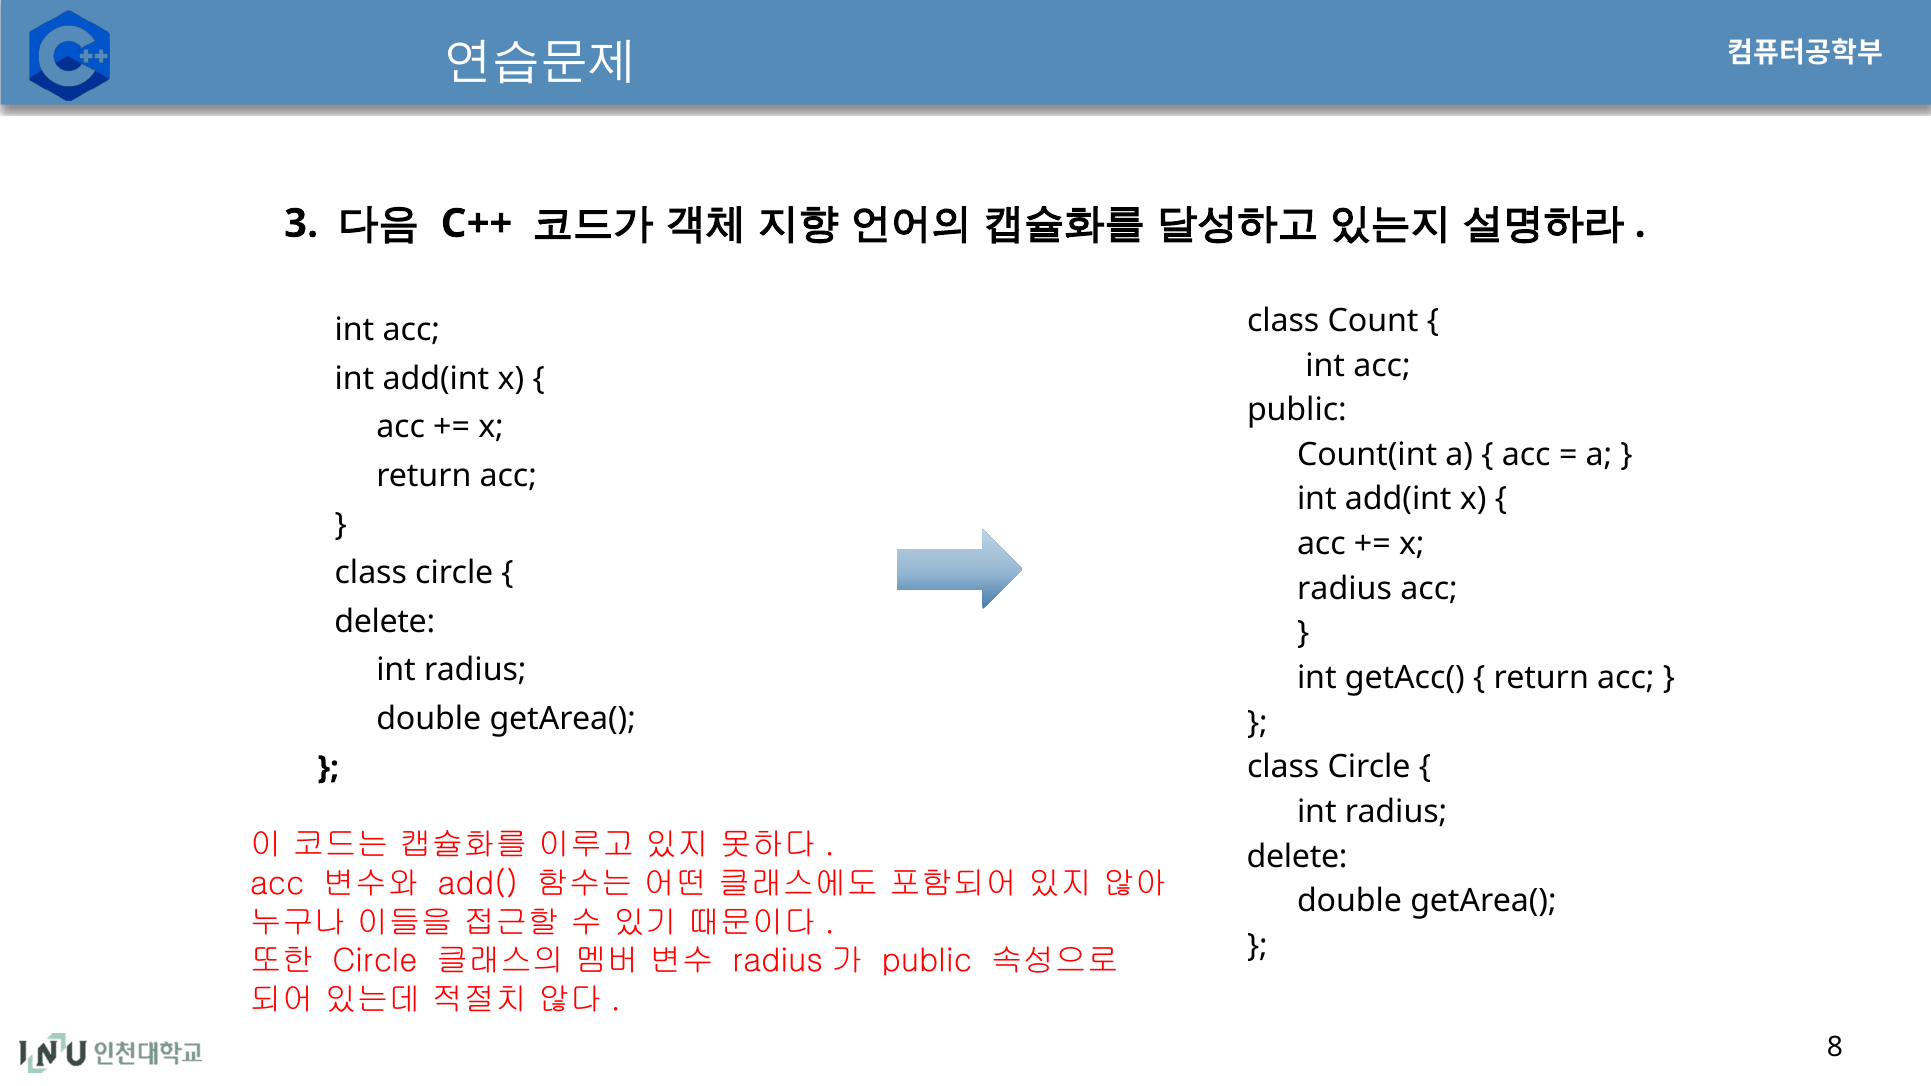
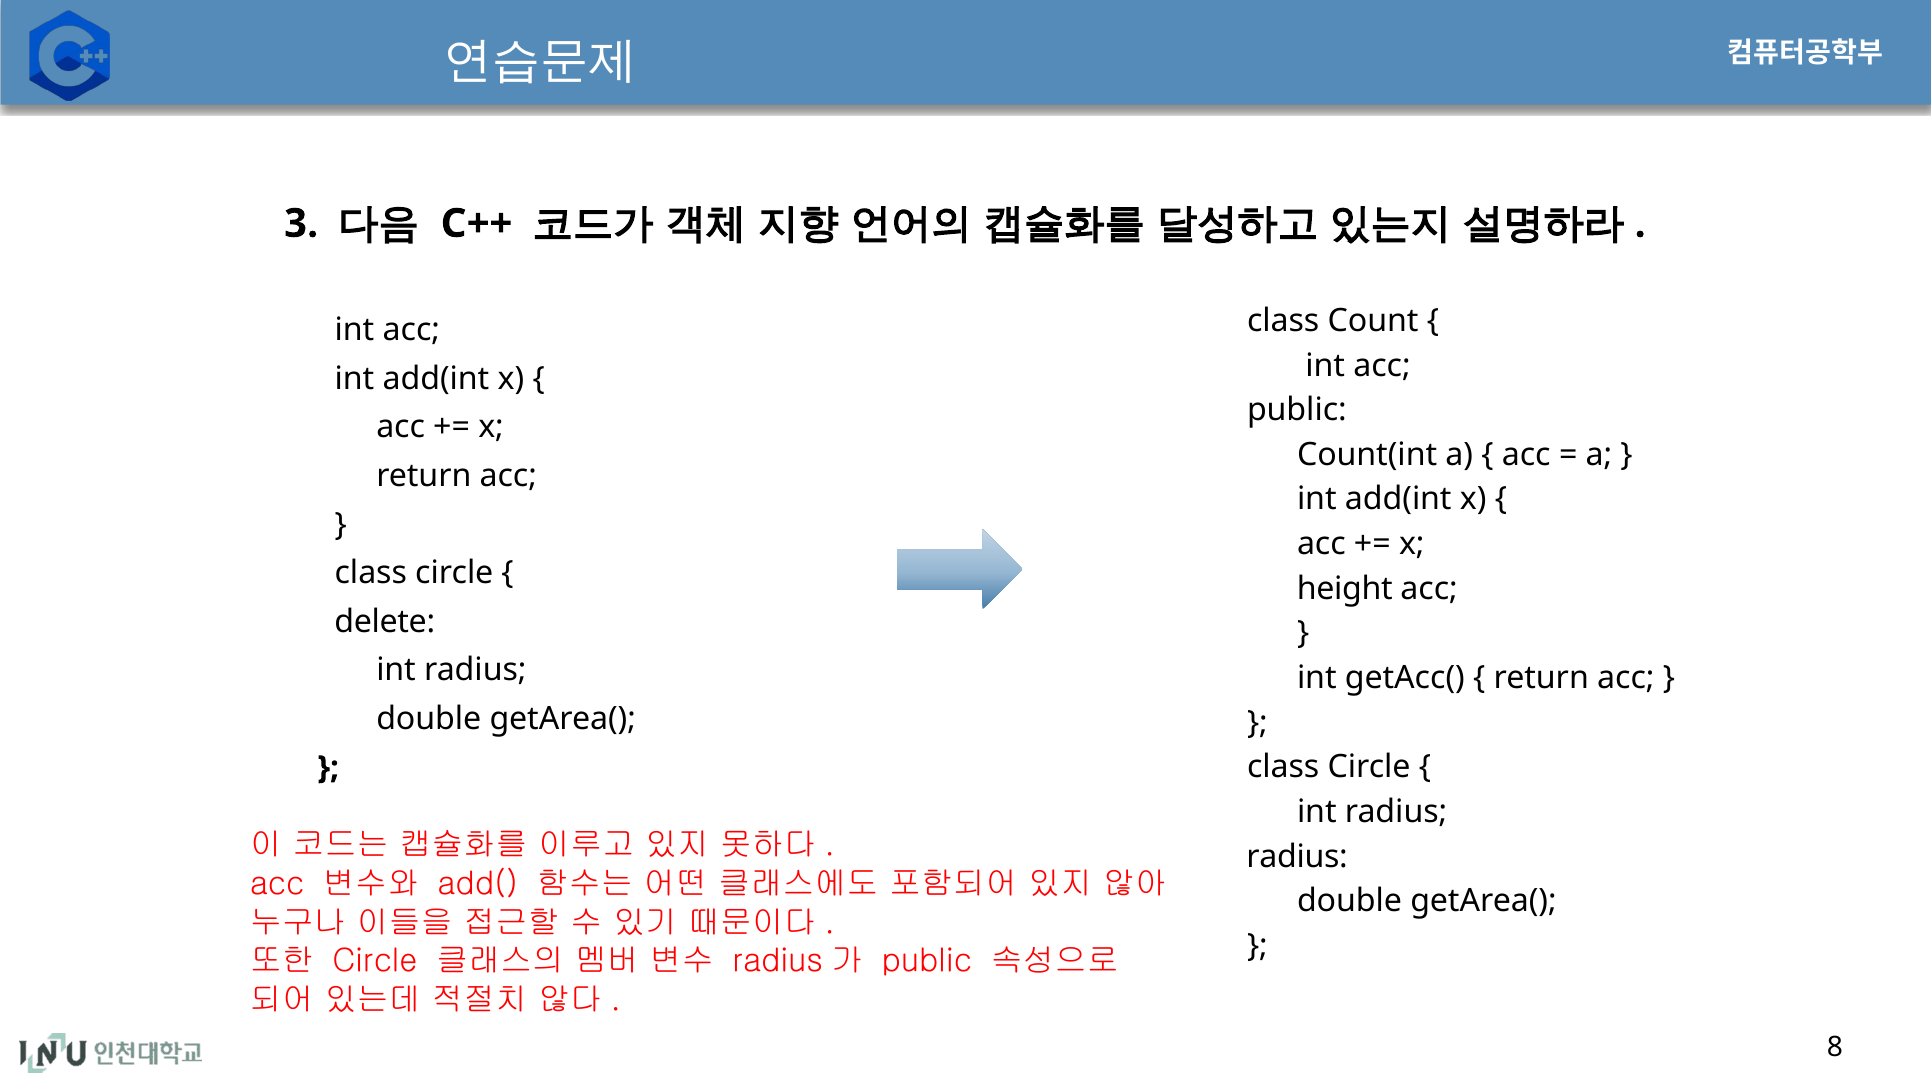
radius: radius -> height (1345, 589)
delete: delete -> radius (1297, 857)
